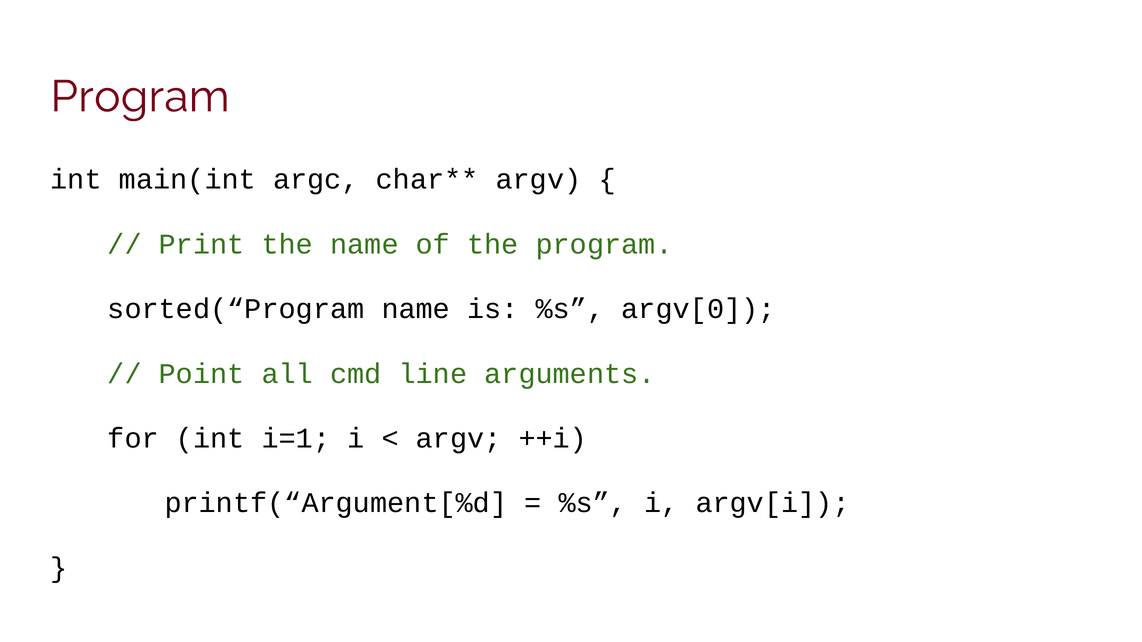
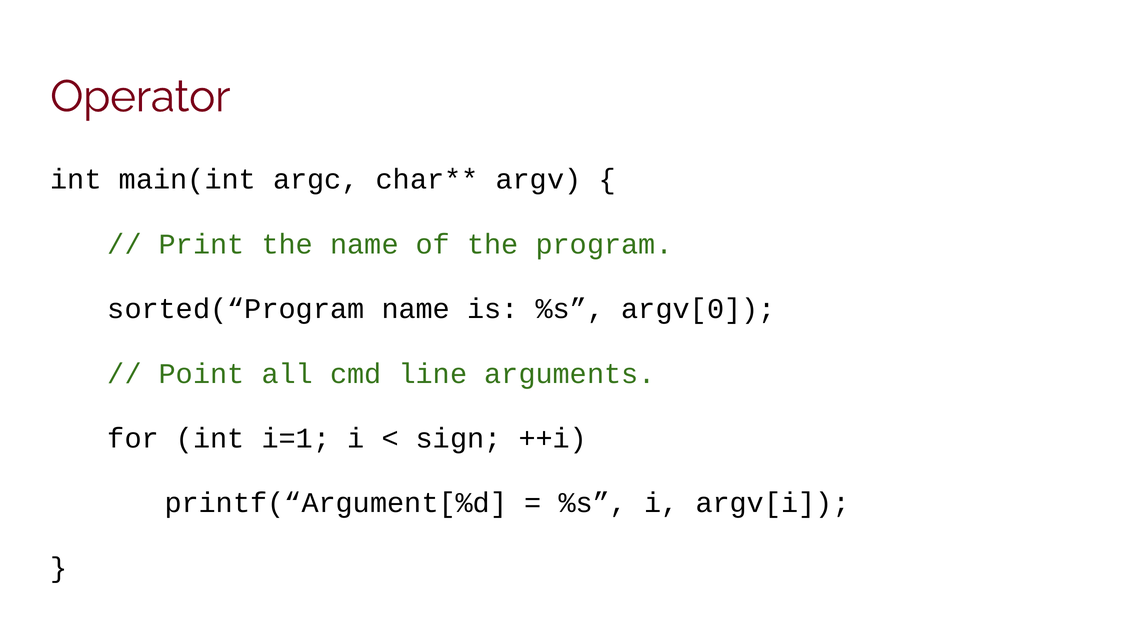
Program: Program -> Operator (140, 97)
argv: argv -> sign (459, 439)
